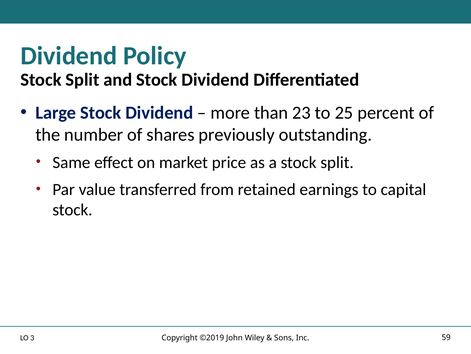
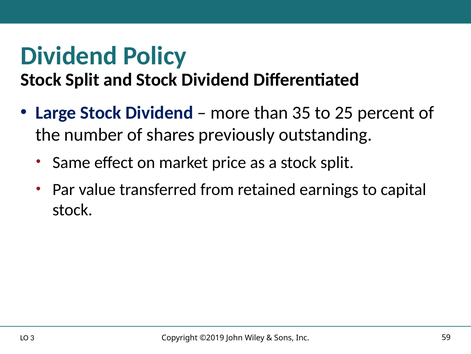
23: 23 -> 35 (302, 113)
